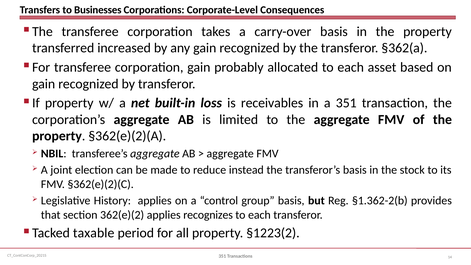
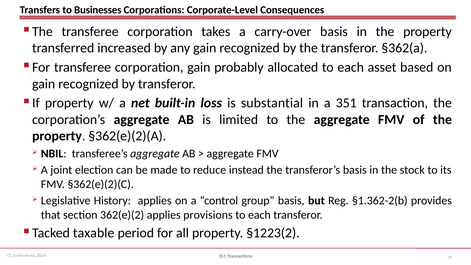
receivables: receivables -> substantial (272, 103)
recognizes: recognizes -> provisions (208, 215)
